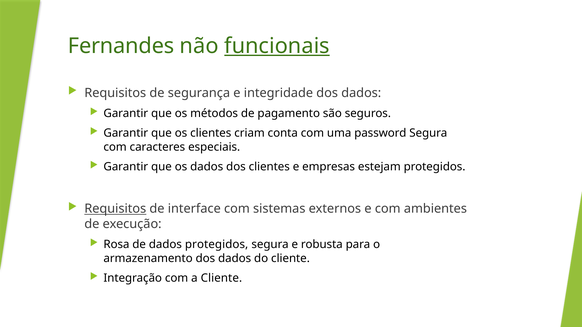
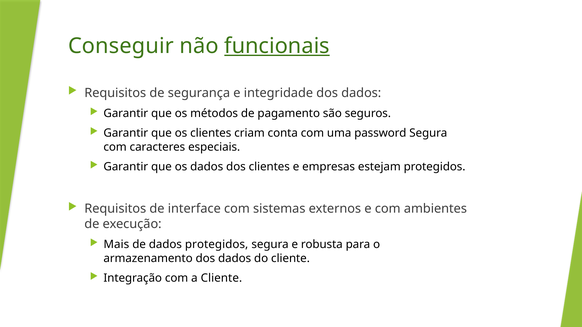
Fernandes: Fernandes -> Conseguir (121, 46)
Requisitos underline: present -> none (115, 209)
Rosa: Rosa -> Mais (116, 245)
